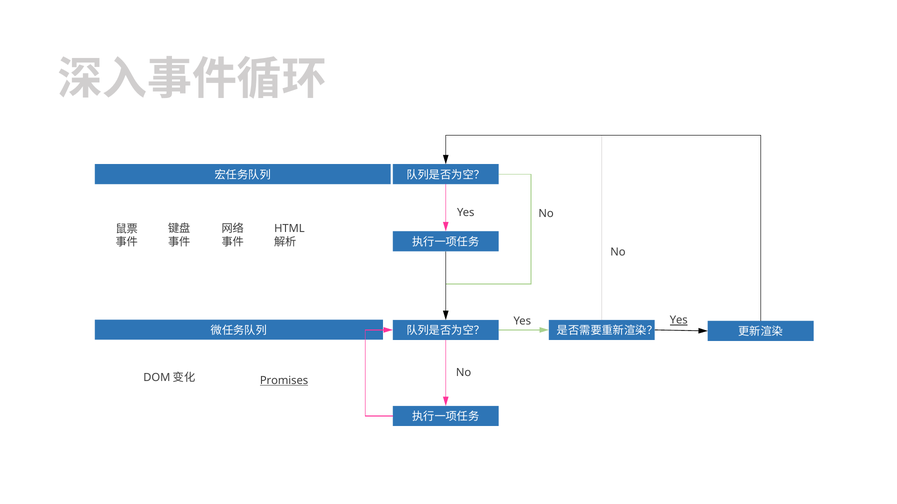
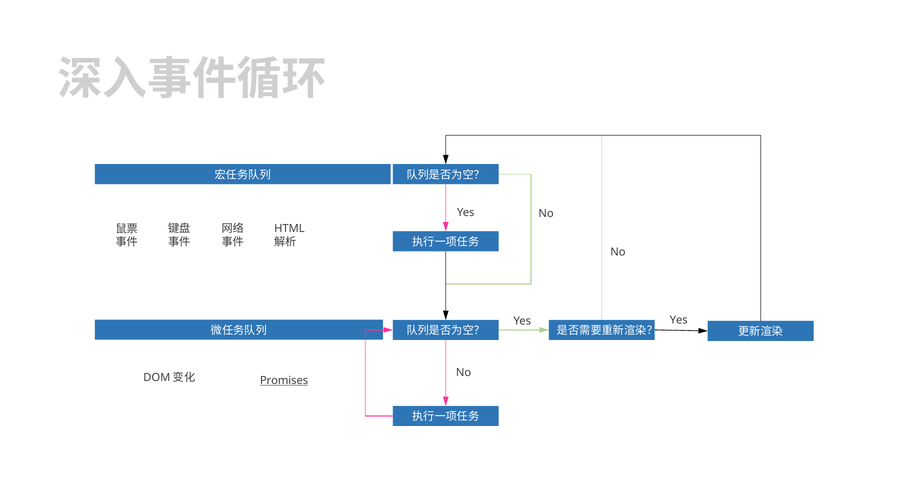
Yes underline: present -> none (679, 321)
